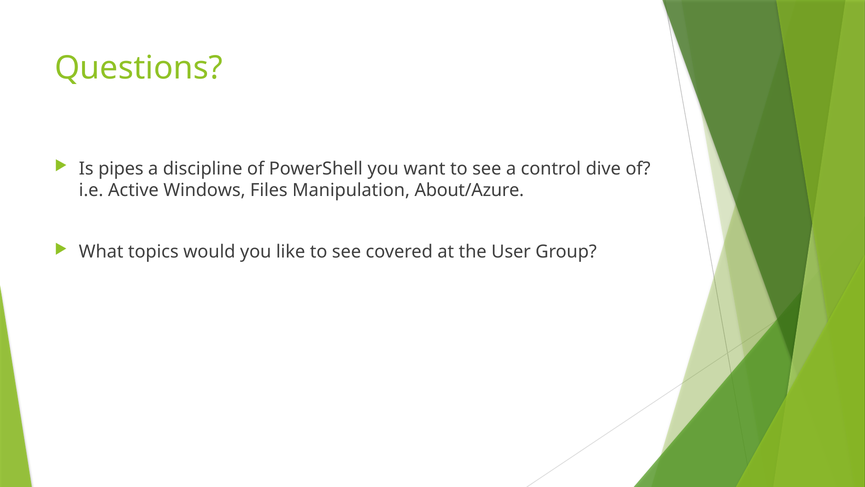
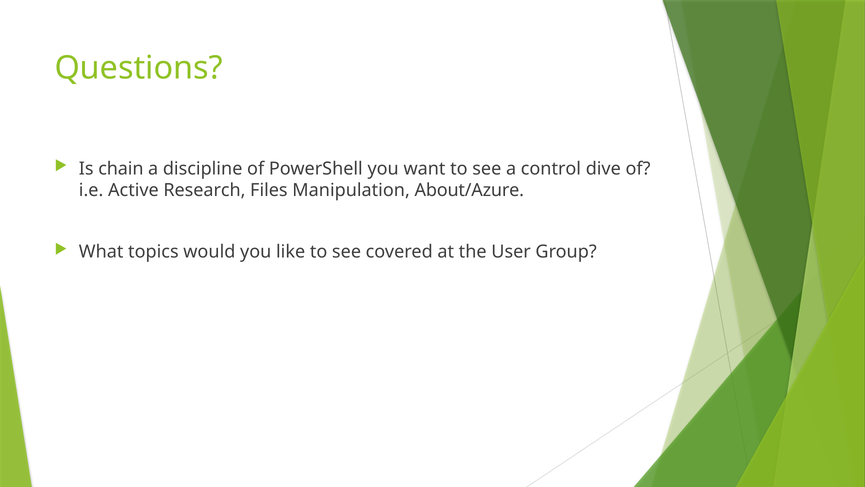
pipes: pipes -> chain (121, 169)
Windows: Windows -> Research (204, 190)
